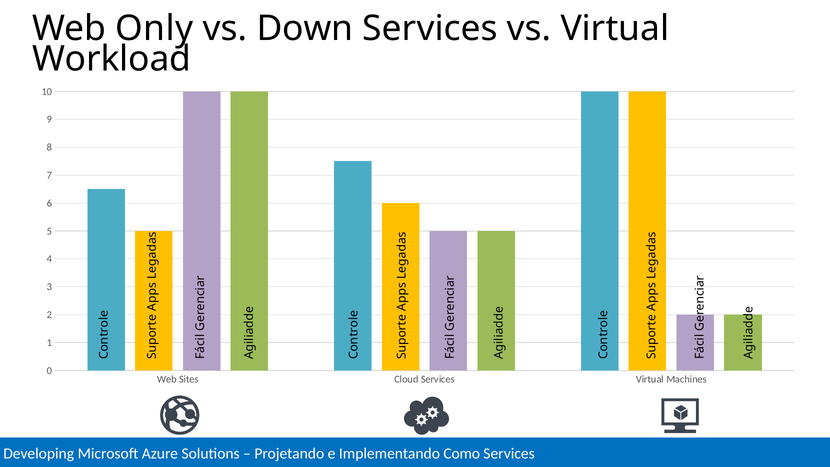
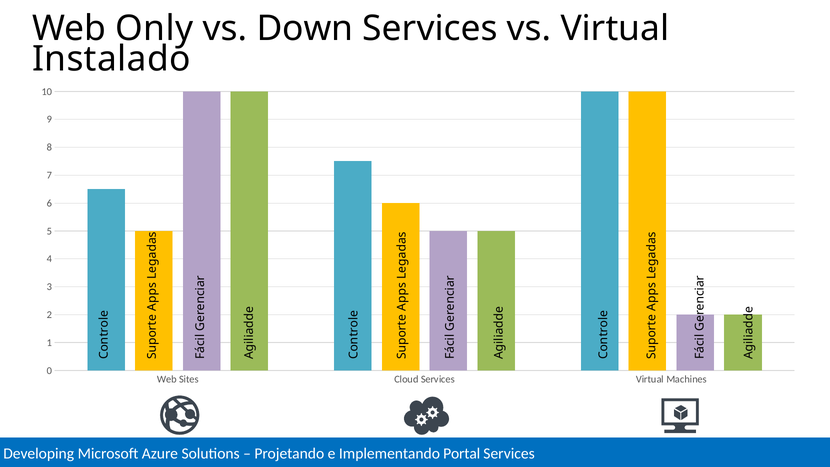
Workload: Workload -> Instalado (111, 59)
Como: Como -> Portal (462, 453)
